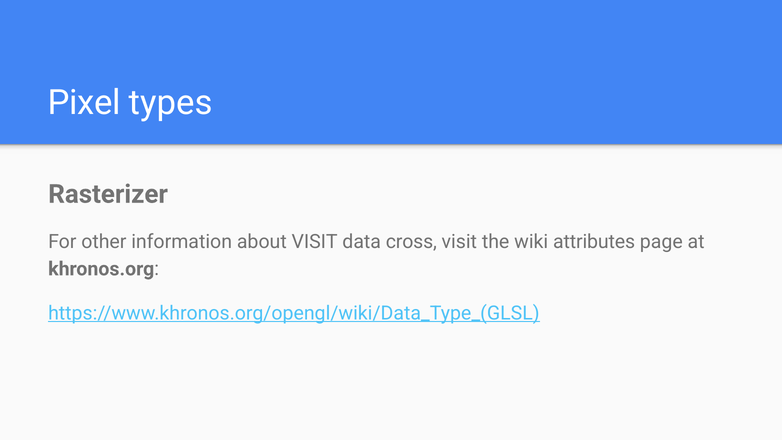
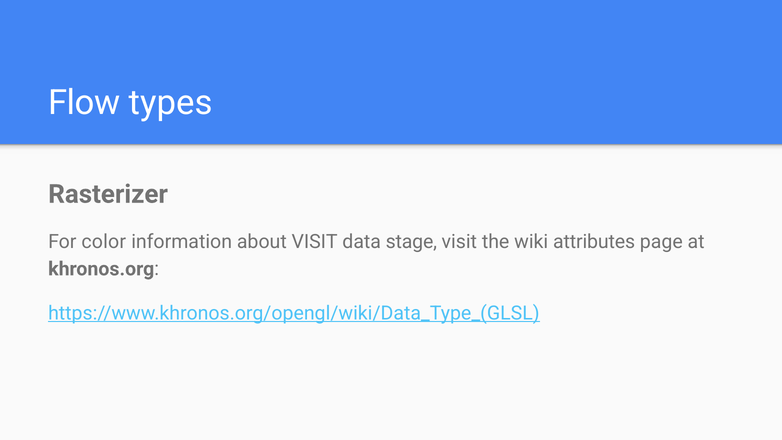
Pixel: Pixel -> Flow (84, 103)
other: other -> color (104, 242)
cross: cross -> stage (411, 242)
